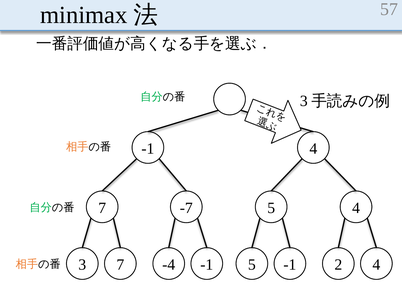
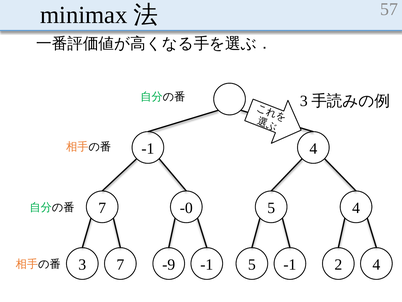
-7: -7 -> -0 (186, 208)
-4: -4 -> -9 (169, 264)
